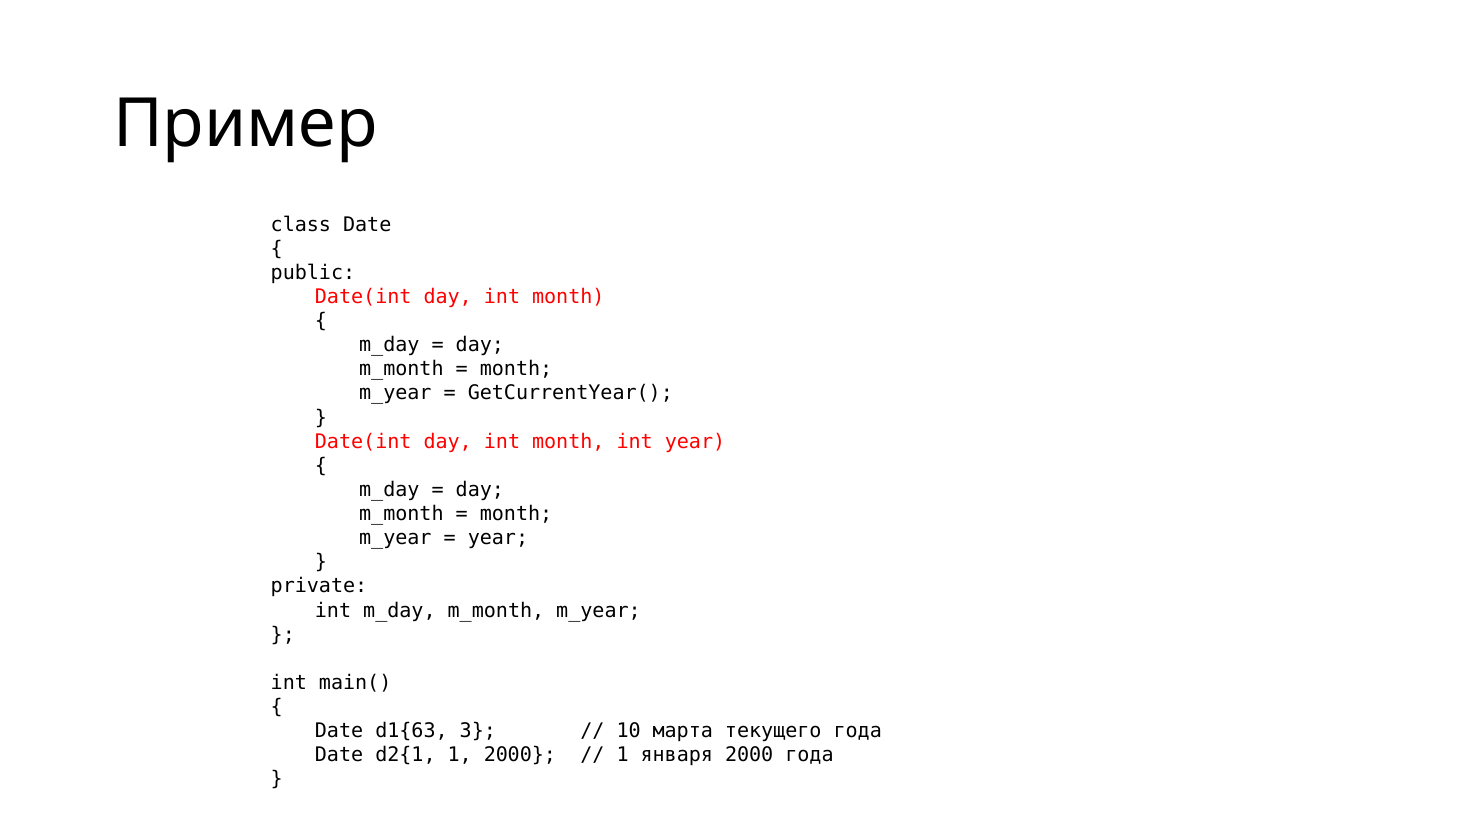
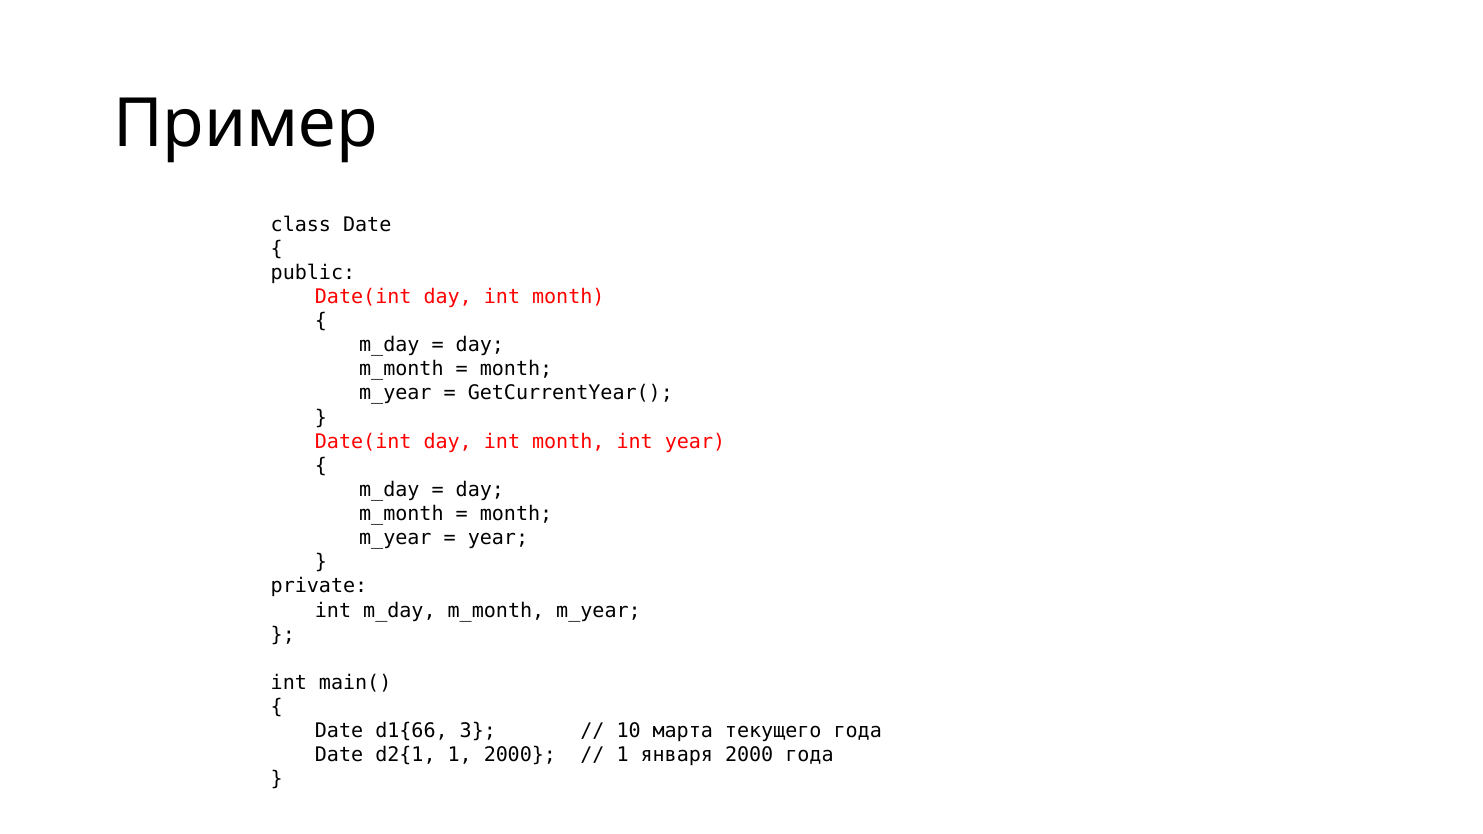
d1{63: d1{63 -> d1{66 (411, 731)
